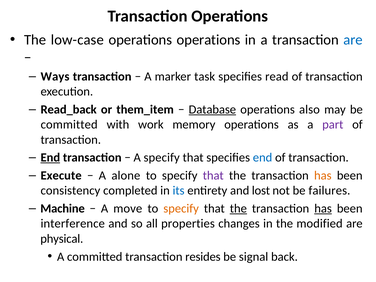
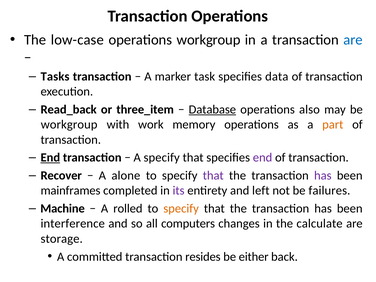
operations operations: operations -> workgroup (209, 40)
Ways: Ways -> Tasks (55, 77)
read: read -> data (277, 77)
them_item: them_item -> three_item (145, 110)
committed: committed -> workgroup (69, 125)
part colour: purple -> orange (333, 125)
end colour: blue -> purple (263, 158)
Execute: Execute -> Recover (61, 176)
has colour: orange -> purple (323, 176)
consistency: consistency -> mainframes (71, 191)
its colour: blue -> purple (179, 191)
lost: lost -> left (261, 191)
move: move -> rolled (128, 209)
the underline: present -> none (238, 209)
has underline: present -> none (323, 209)
properties: properties -> computers (188, 224)
modified: modified -> calculate (320, 224)
physical: physical -> storage (62, 239)
signal: signal -> either (254, 257)
